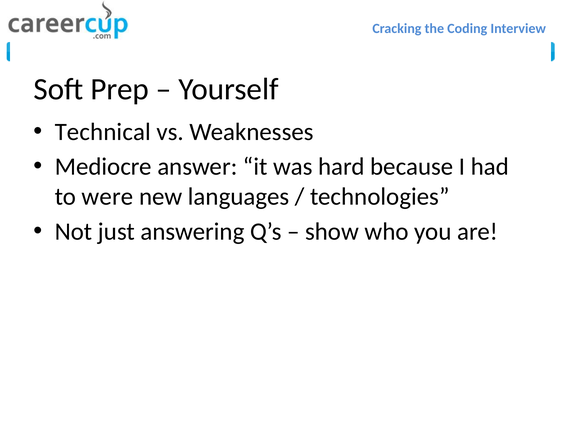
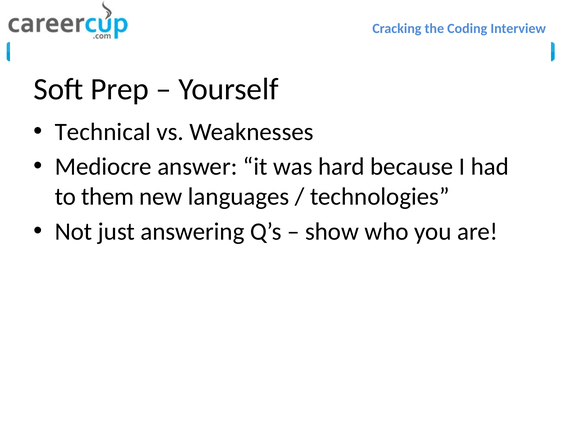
were: were -> them (108, 197)
